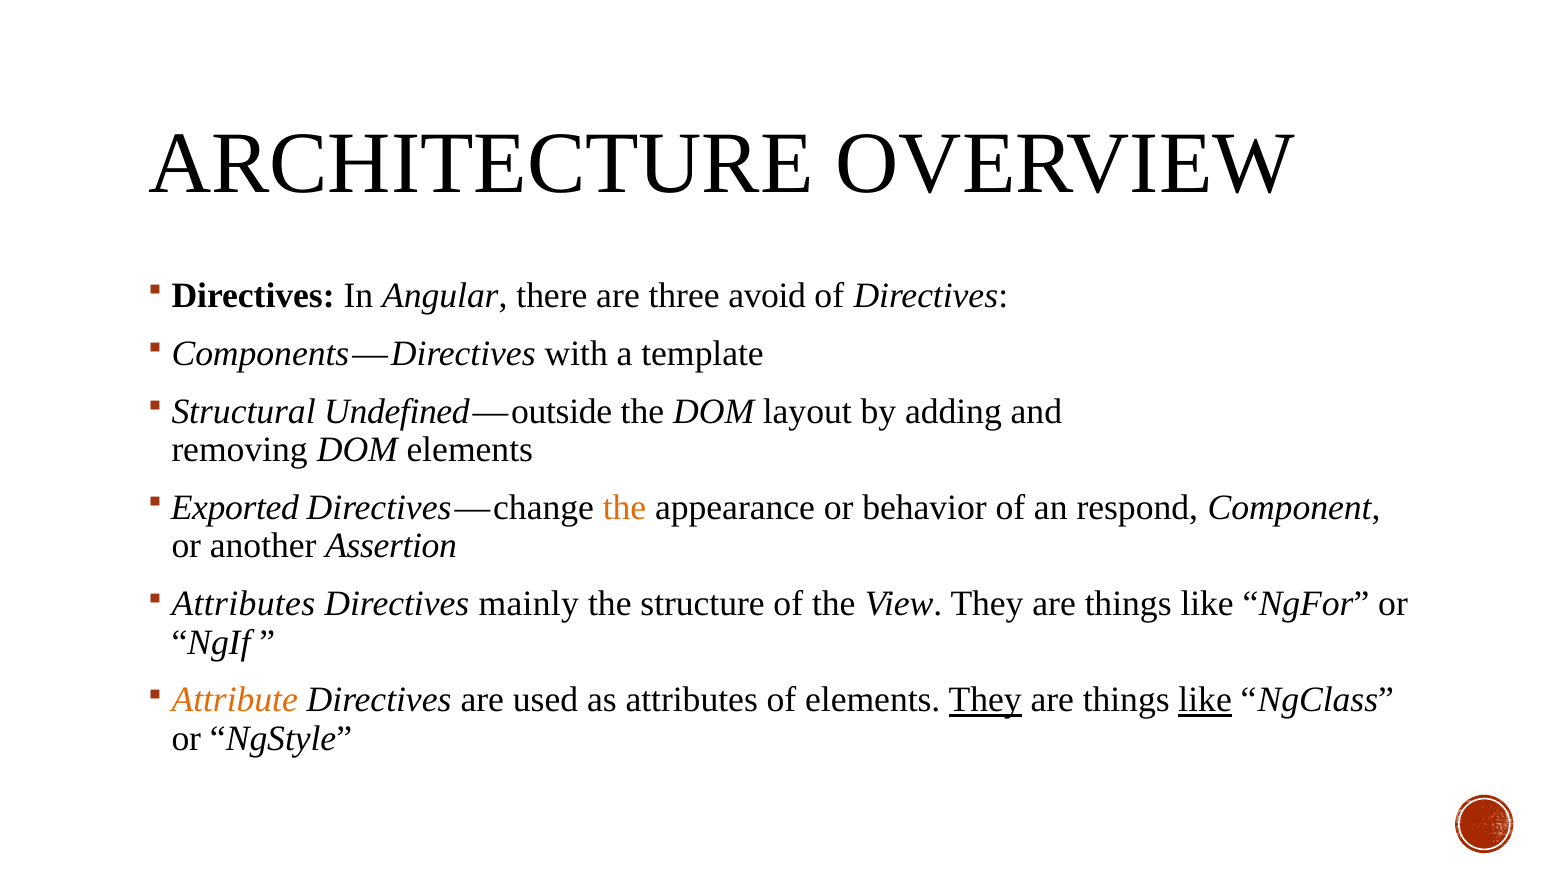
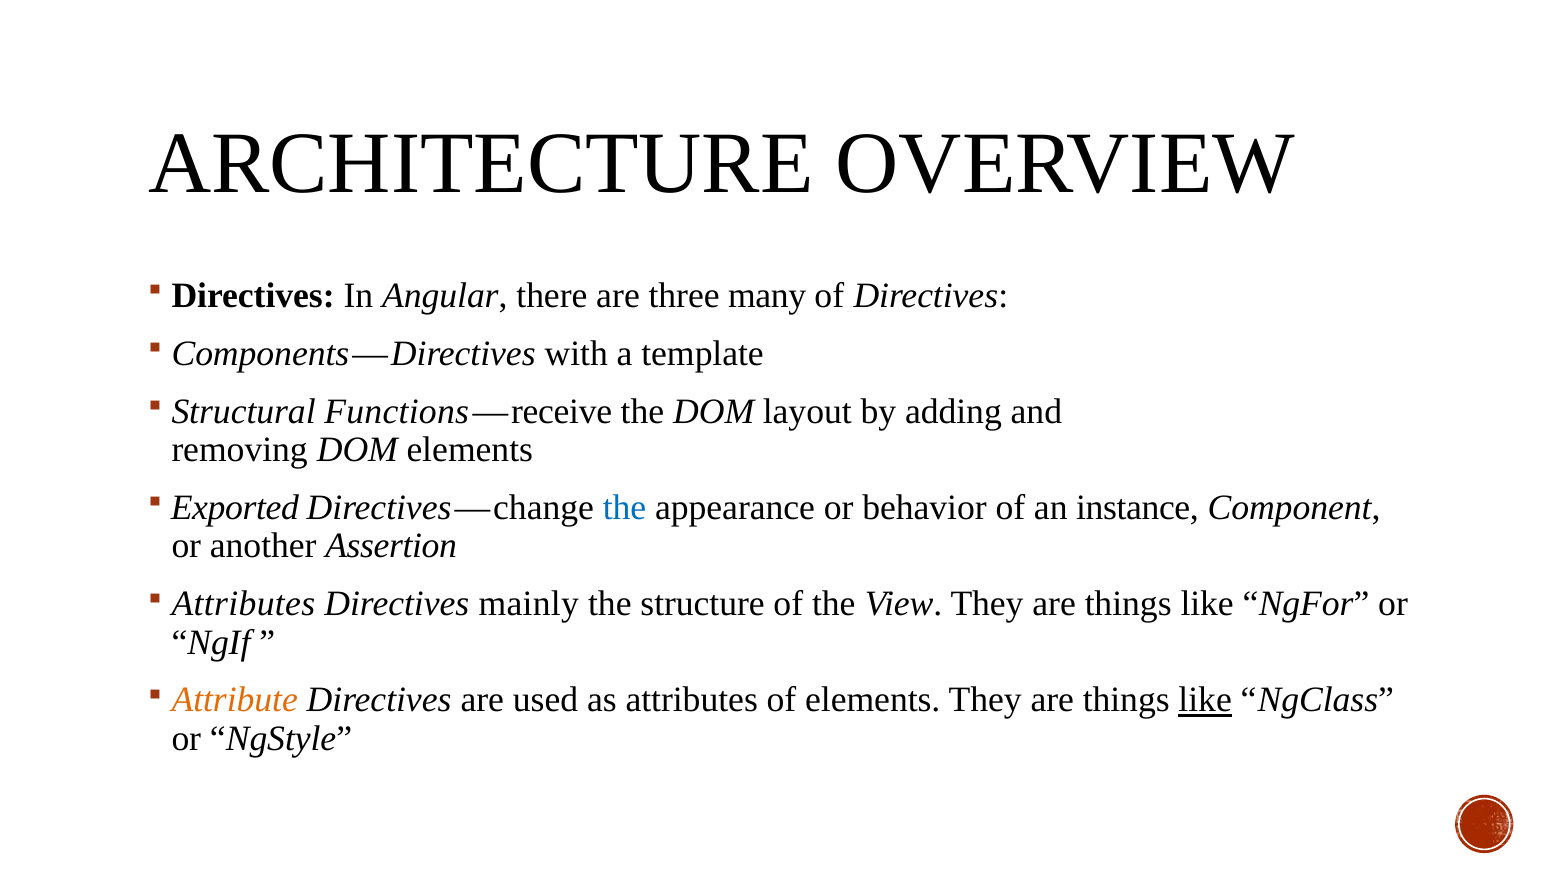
avoid: avoid -> many (767, 296)
Undefined: Undefined -> Functions (397, 411)
outside: outside -> receive (562, 411)
the colour: orange -> blue (624, 508)
respond: respond -> instance (1137, 508)
They underline: present -> none (985, 700)
